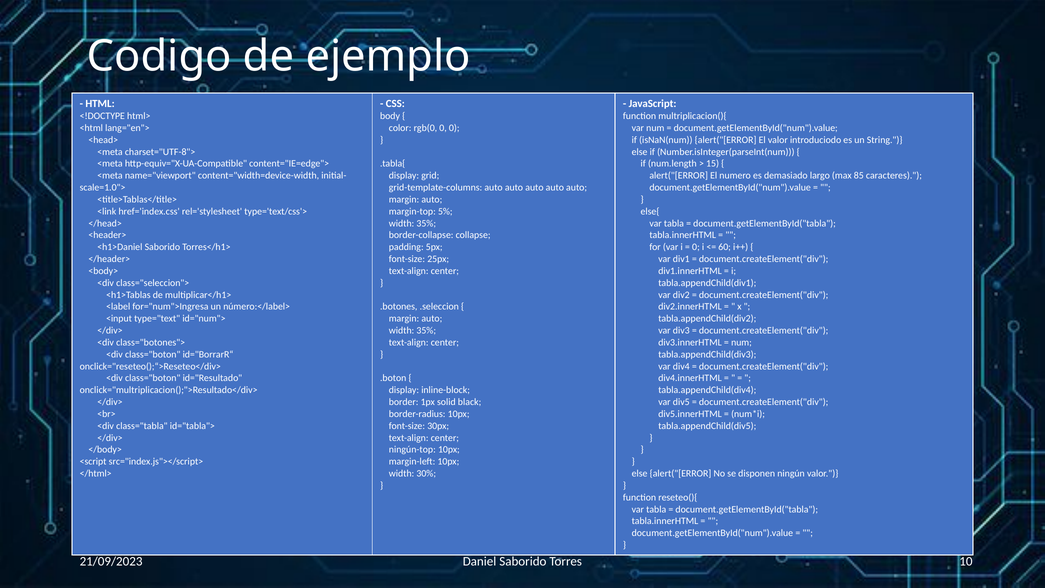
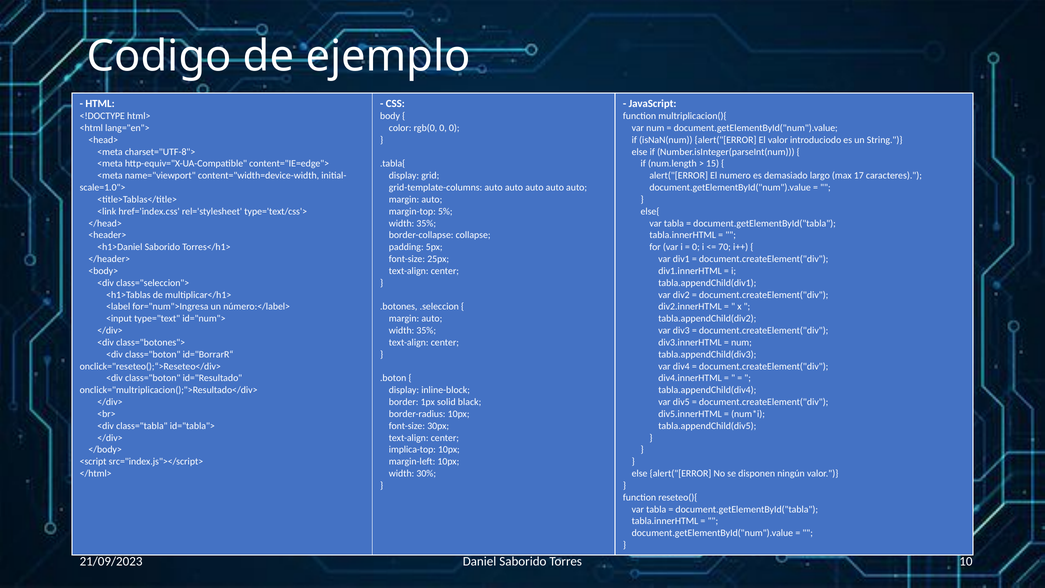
85: 85 -> 17 (859, 176)
60: 60 -> 70 (725, 247)
ningún-top: ningún-top -> implica-top (412, 450)
